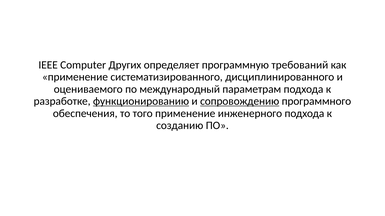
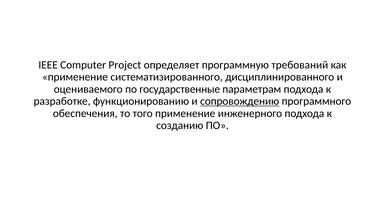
Других: Других -> Project (125, 65)
международный: международный -> государственные (180, 89)
функционированию underline: present -> none (141, 101)
